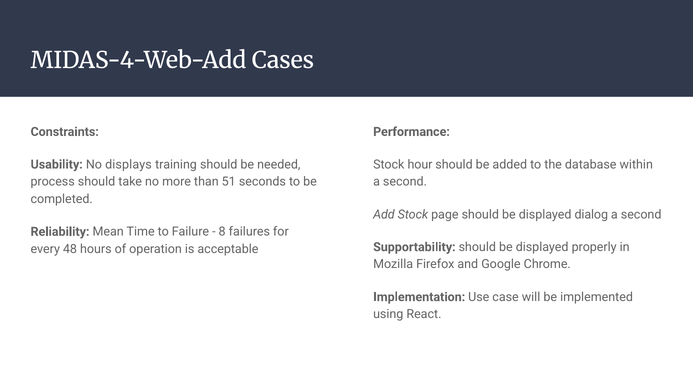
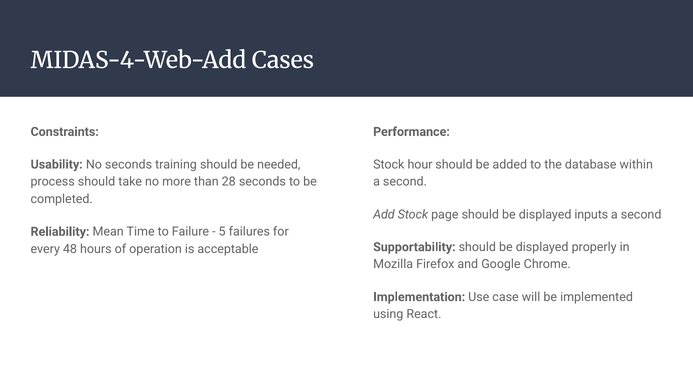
No displays: displays -> seconds (129, 164)
51: 51 -> 28 (229, 182)
dialog: dialog -> inputs (591, 214)
8: 8 -> 5 (222, 232)
